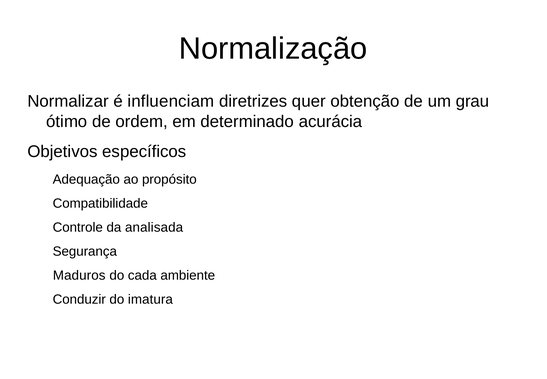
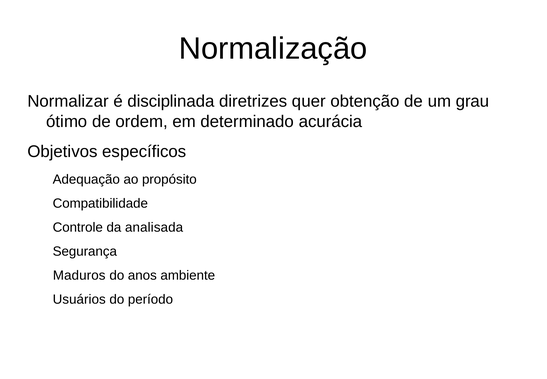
influenciam: influenciam -> disciplinada (171, 101)
cada: cada -> anos (142, 275)
Conduzir: Conduzir -> Usuários (79, 299)
imatura: imatura -> período (150, 299)
